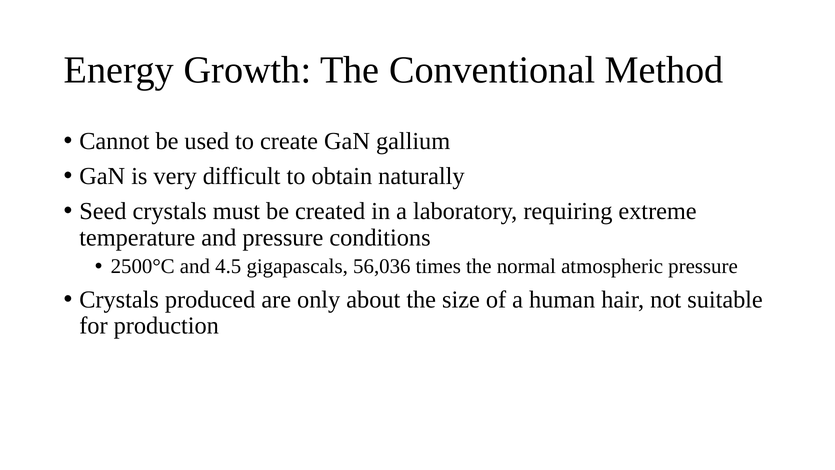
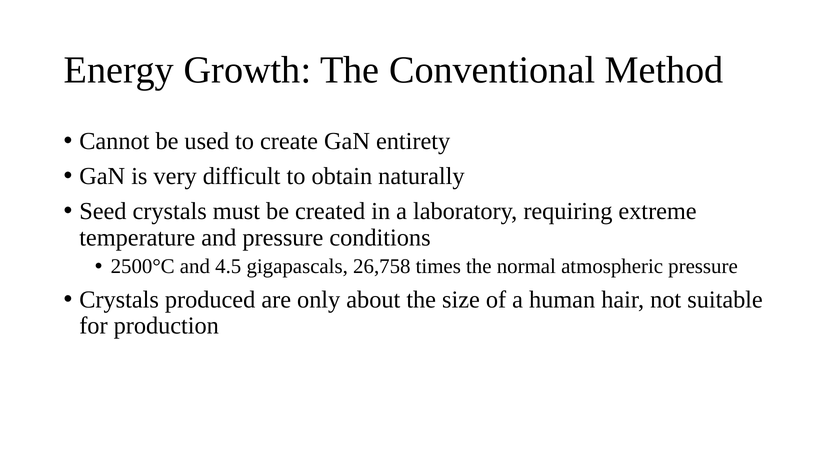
gallium: gallium -> entirety (413, 141)
56,036: 56,036 -> 26,758 (382, 266)
